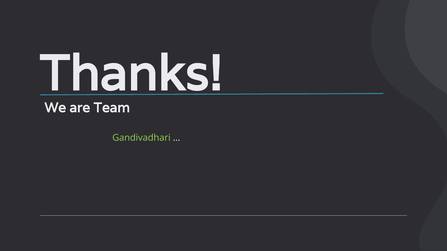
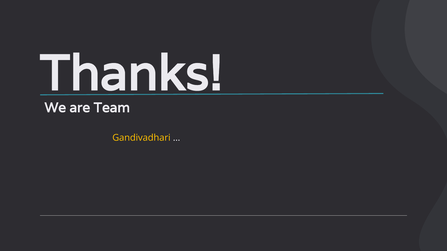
Gandivadhari colour: light green -> yellow (141, 138)
